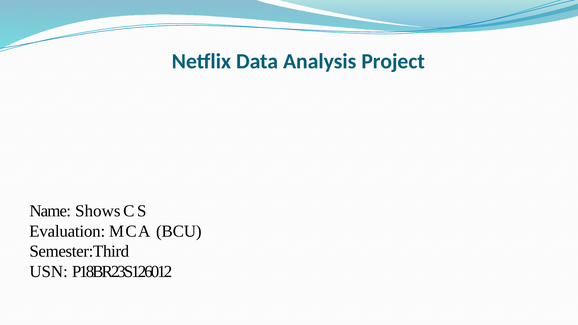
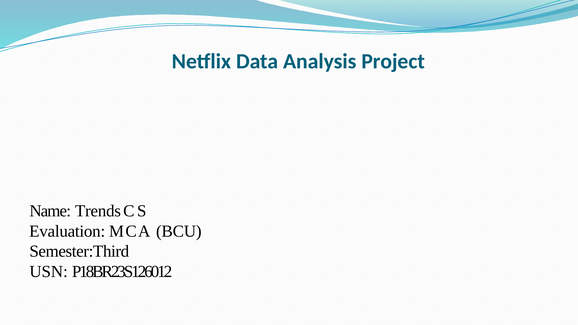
Shows: Shows -> Trends (98, 211)
